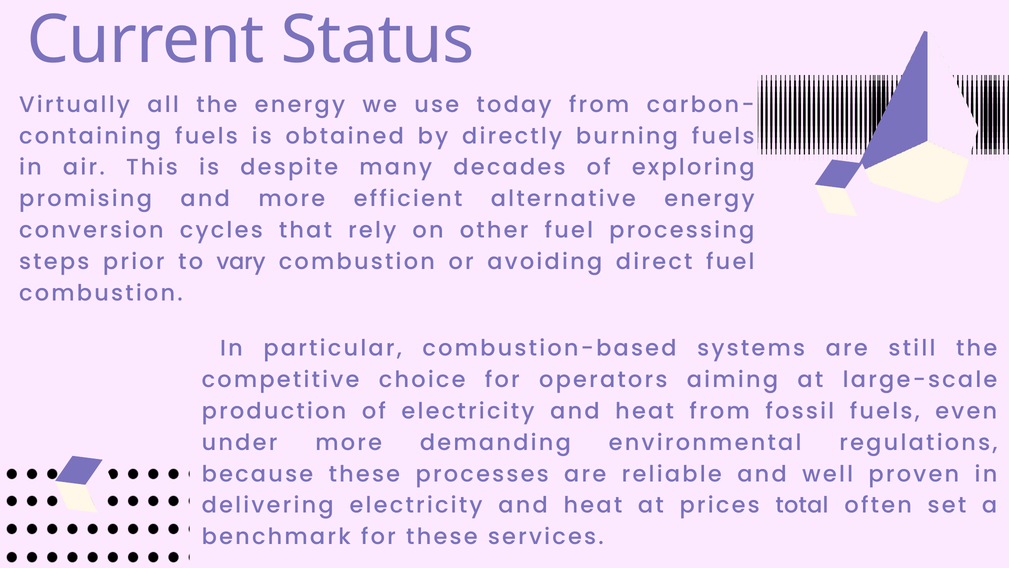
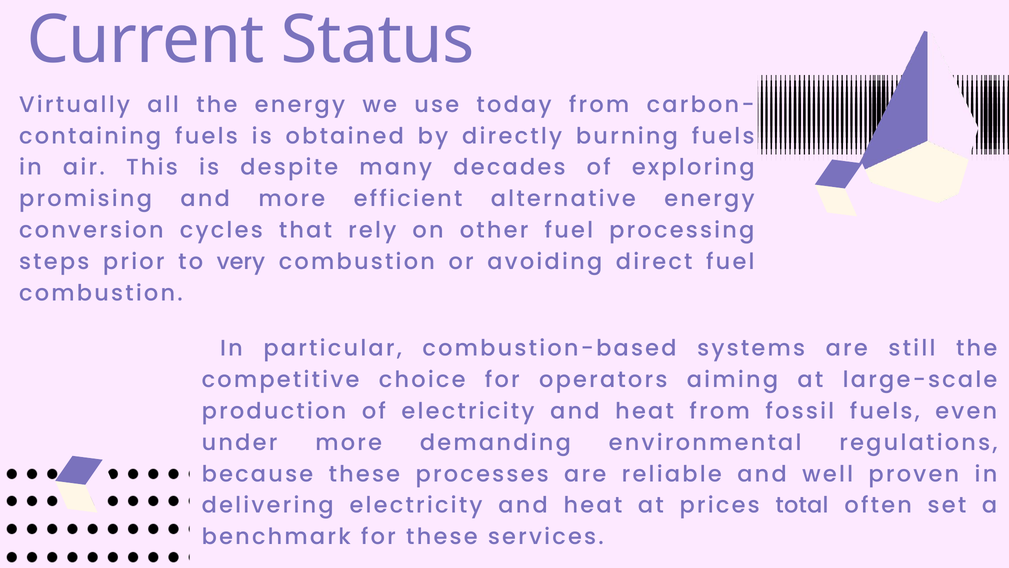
vary: vary -> very (241, 262)
